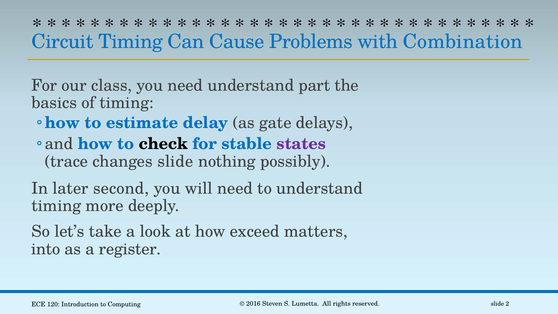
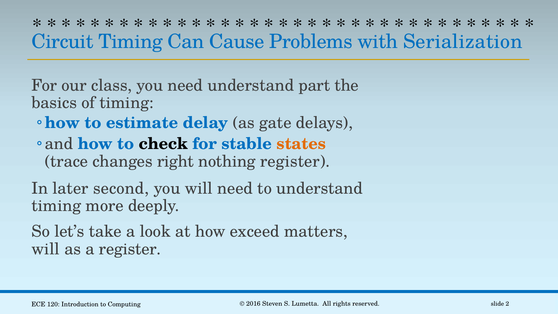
Combination: Combination -> Serialization (463, 41)
states colour: purple -> orange (301, 144)
changes slide: slide -> right (175, 161)
nothing possibly: possibly -> register (295, 161)
into: into -> will (46, 249)
